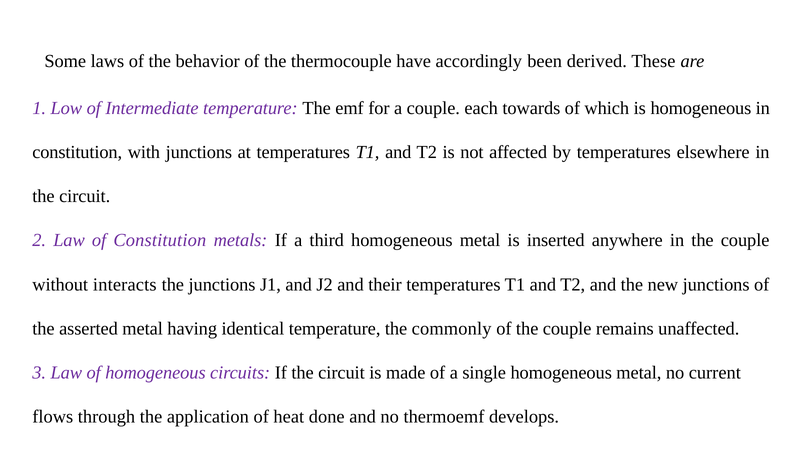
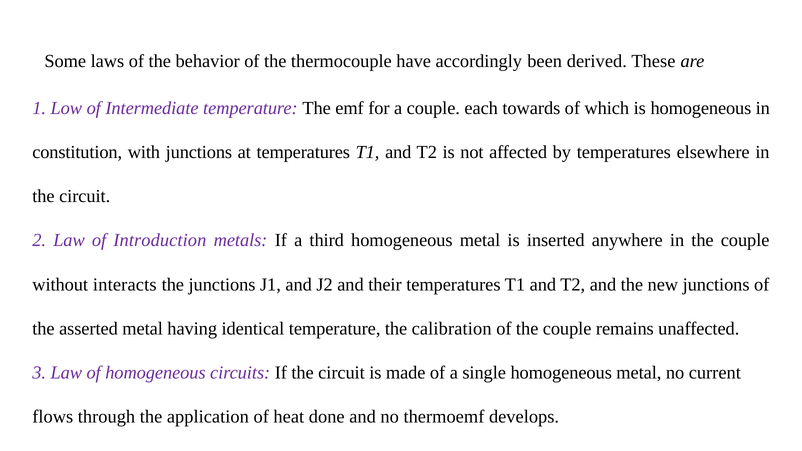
of Constitution: Constitution -> Introduction (160, 241)
commonly: commonly -> calibration (452, 329)
